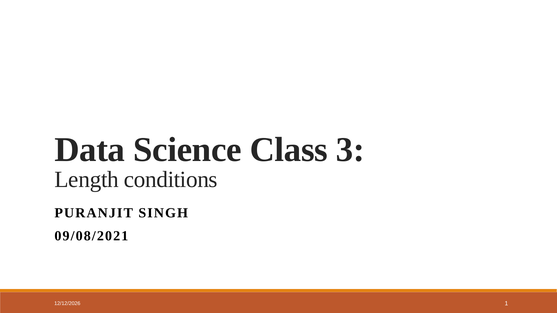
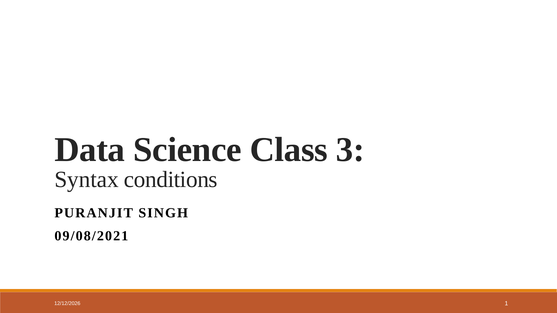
Length: Length -> Syntax (87, 180)
